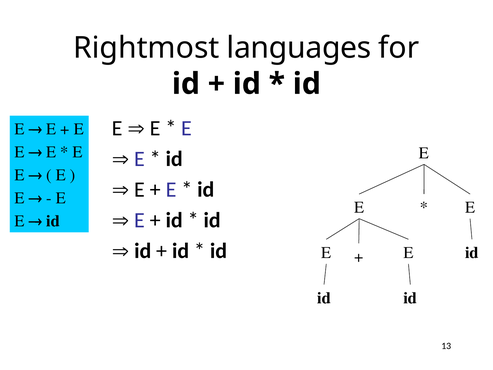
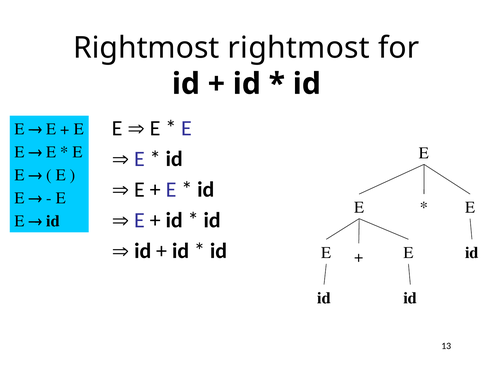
Rightmost languages: languages -> rightmost (299, 48)
